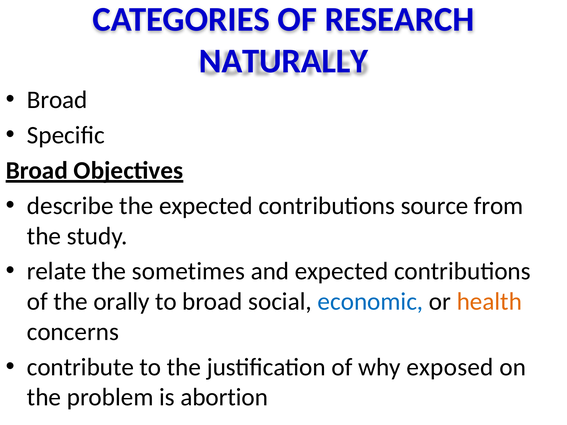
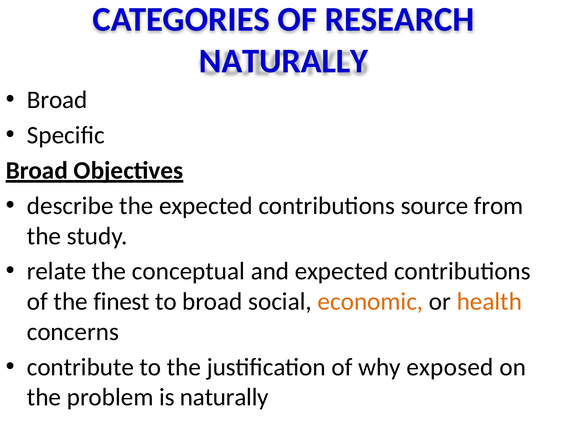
sometimes: sometimes -> conceptual (188, 271)
orally: orally -> finest (122, 302)
economic colour: blue -> orange (370, 302)
is abortion: abortion -> naturally (224, 397)
